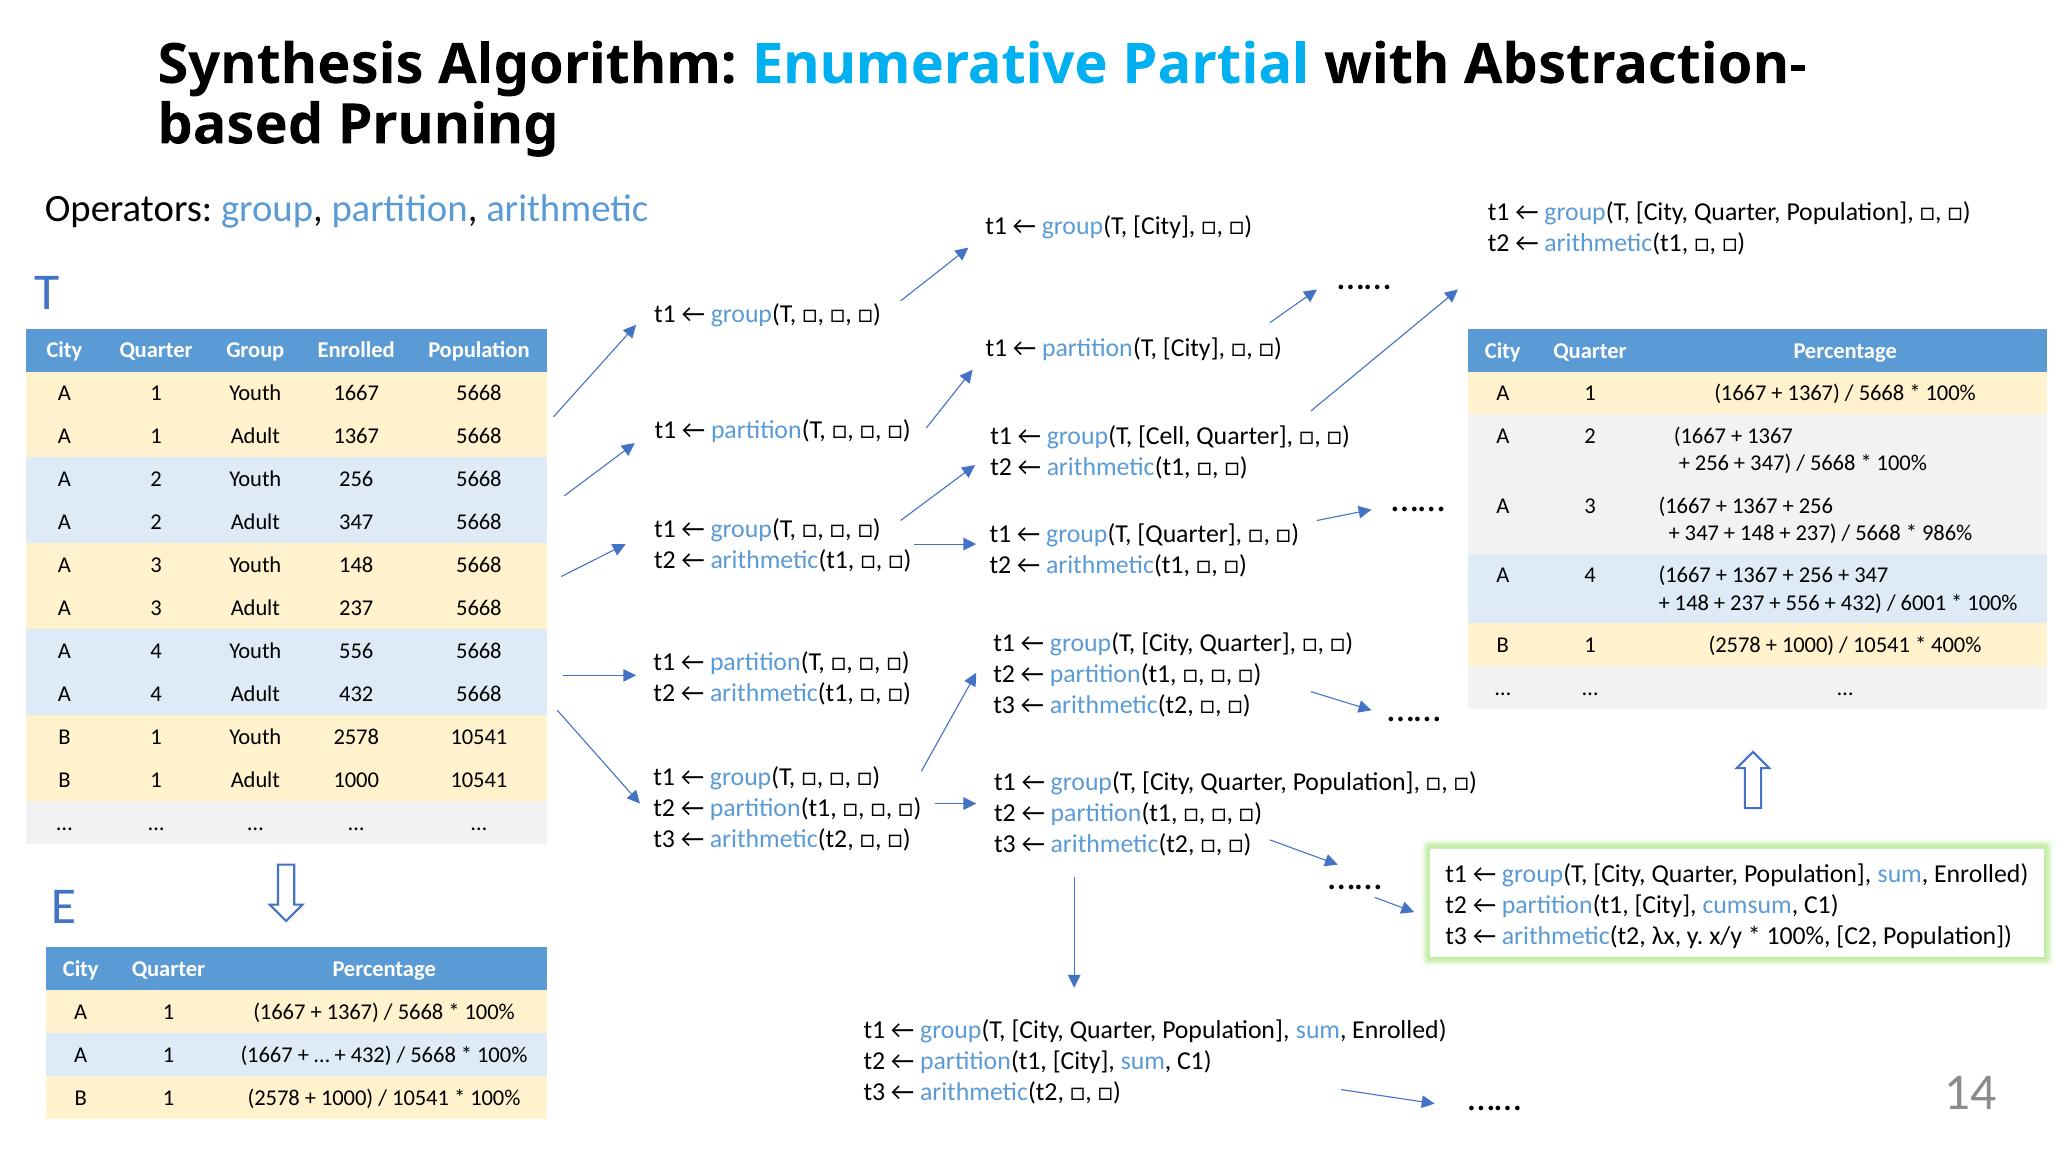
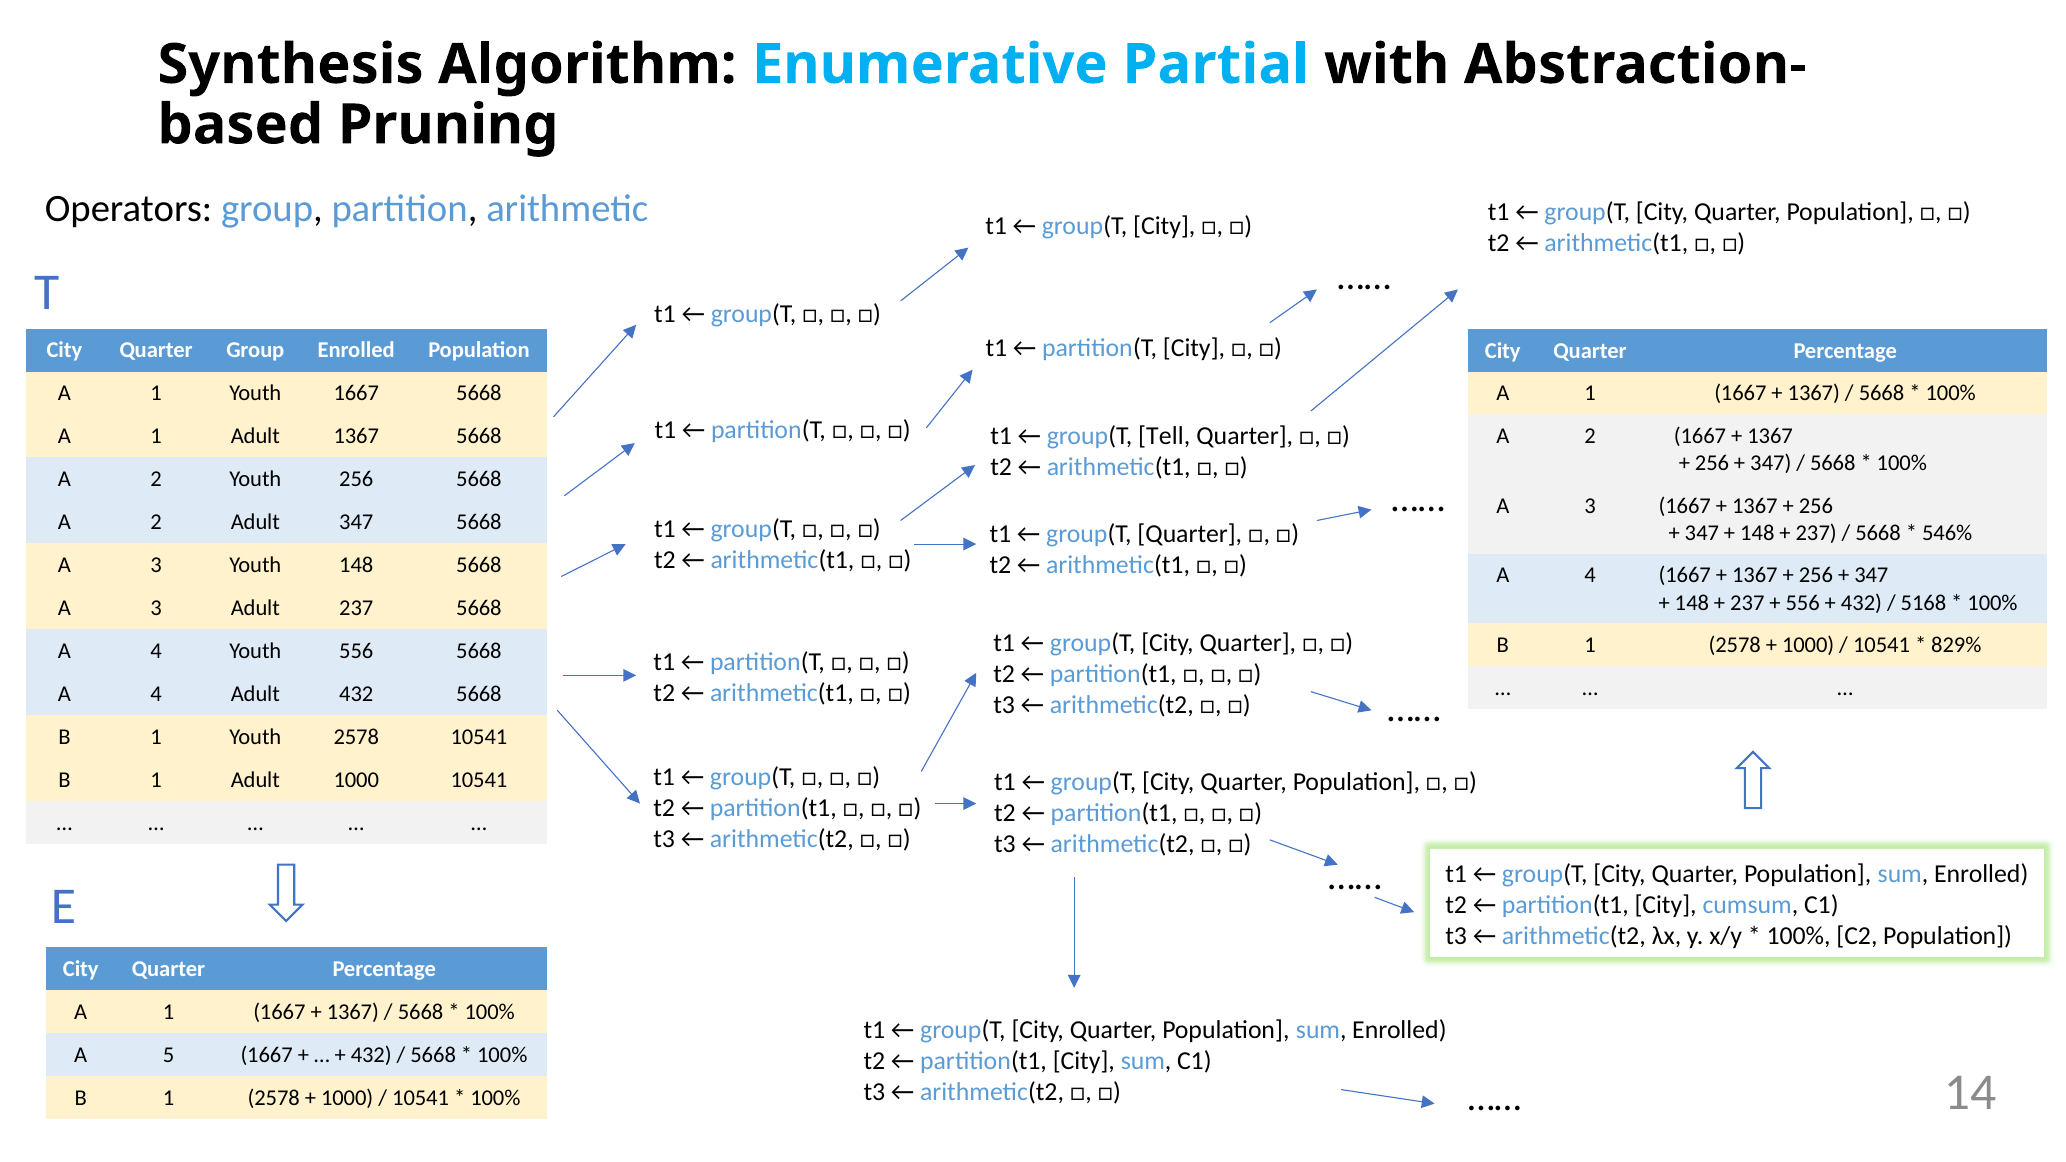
Cell: Cell -> Tell (1164, 436)
986%: 986% -> 546% (1947, 533)
6001: 6001 -> 5168 (1923, 603)
400%: 400% -> 829% (1956, 645)
1: 1 -> 5 (169, 1055)
